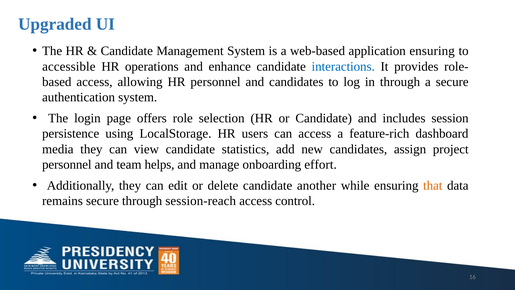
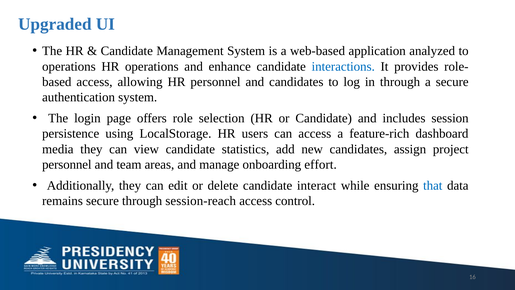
application ensuring: ensuring -> analyzed (432, 51)
accessible: accessible -> operations (69, 66)
helps: helps -> areas (159, 164)
another: another -> interact (317, 185)
that colour: orange -> blue (433, 185)
